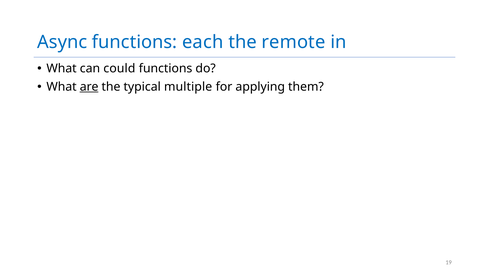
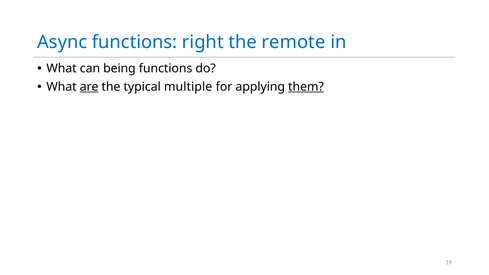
each: each -> right (203, 42)
could: could -> being (119, 69)
them underline: none -> present (306, 87)
